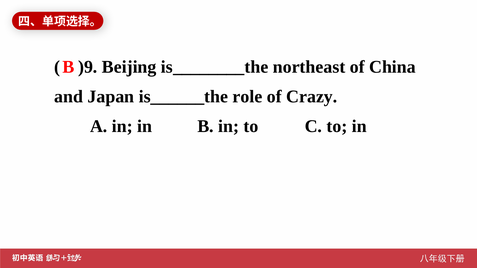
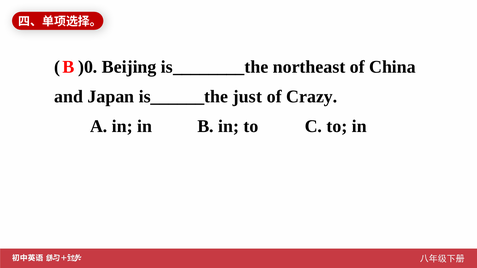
)9: )9 -> )0 (88, 67)
role: role -> just (247, 97)
